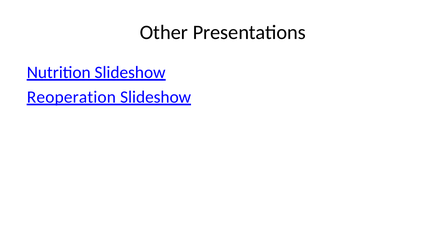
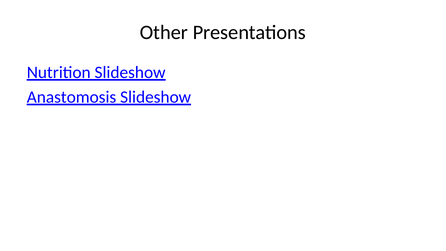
Reoperation: Reoperation -> Anastomosis (72, 97)
